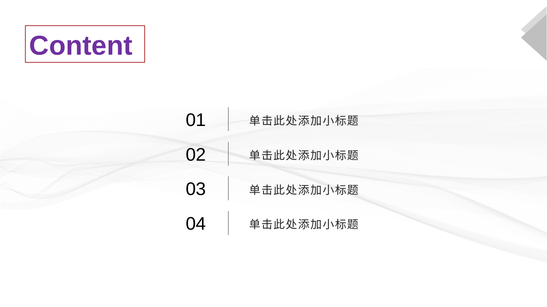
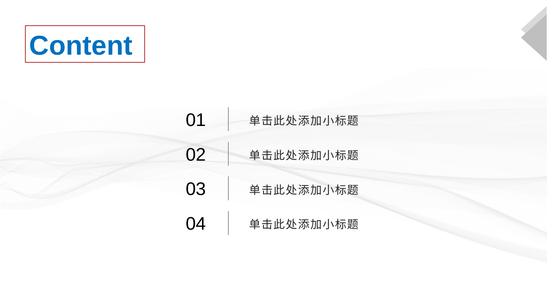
Content colour: purple -> blue (81, 46)
